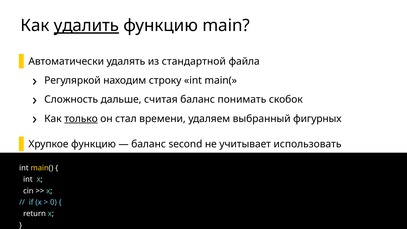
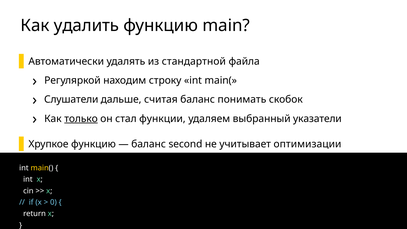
удалить underline: present -> none (86, 26)
Сложность: Сложность -> Слушатели (71, 100)
времени: времени -> функции (162, 119)
фигурных: фигурных -> указатели (317, 119)
использовать: использовать -> оптимизации (307, 144)
